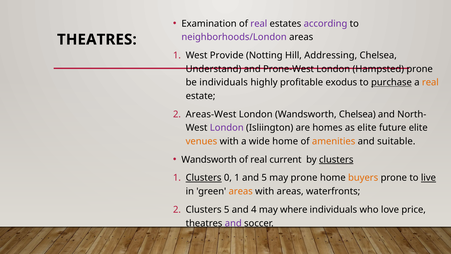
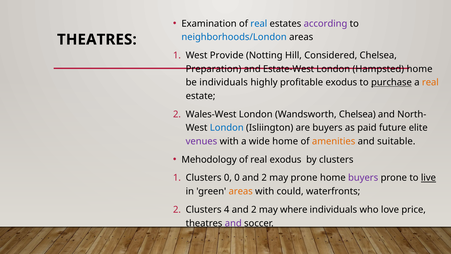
real colour: purple -> blue (259, 24)
neighborhoods/London colour: purple -> blue (234, 37)
Addressing: Addressing -> Considered (331, 55)
Understand: Understand -> Preparation (214, 69)
Prone-West: Prone-West -> Estate-West (289, 69)
Hampsted prone: prone -> home (420, 69)
Areas-West: Areas-West -> Wales-West (211, 114)
London colour: purple -> blue (227, 128)
are homes: homes -> buyers (327, 128)
as elite: elite -> paid (367, 128)
venues colour: orange -> purple (201, 141)
Wandsworth: Wandsworth -> Mehodology (209, 159)
real current: current -> exodus (285, 159)
clusters underline: present -> none (336, 159)
Clusters underline: present -> none (204, 178)
0 1: 1 -> 0 (237, 178)
5: 5 -> 2 (264, 178)
buyers colour: orange -> purple (363, 178)
with areas: areas -> could (290, 191)
Clusters 5: 5 -> 4 (227, 209)
4: 4 -> 2 (254, 209)
